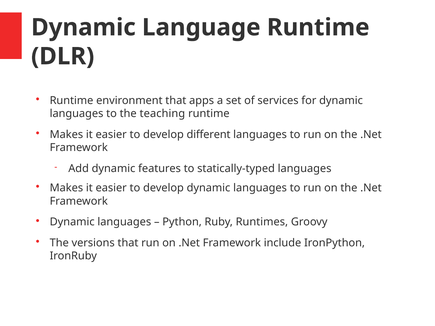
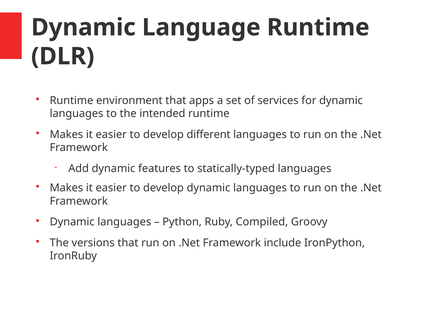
teaching: teaching -> intended (162, 114)
Runtimes: Runtimes -> Compiled (262, 222)
